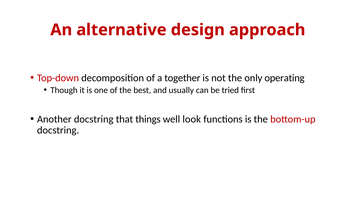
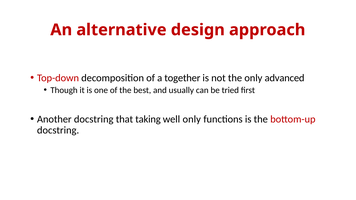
operating: operating -> advanced (285, 78)
things: things -> taking (148, 119)
well look: look -> only (192, 119)
